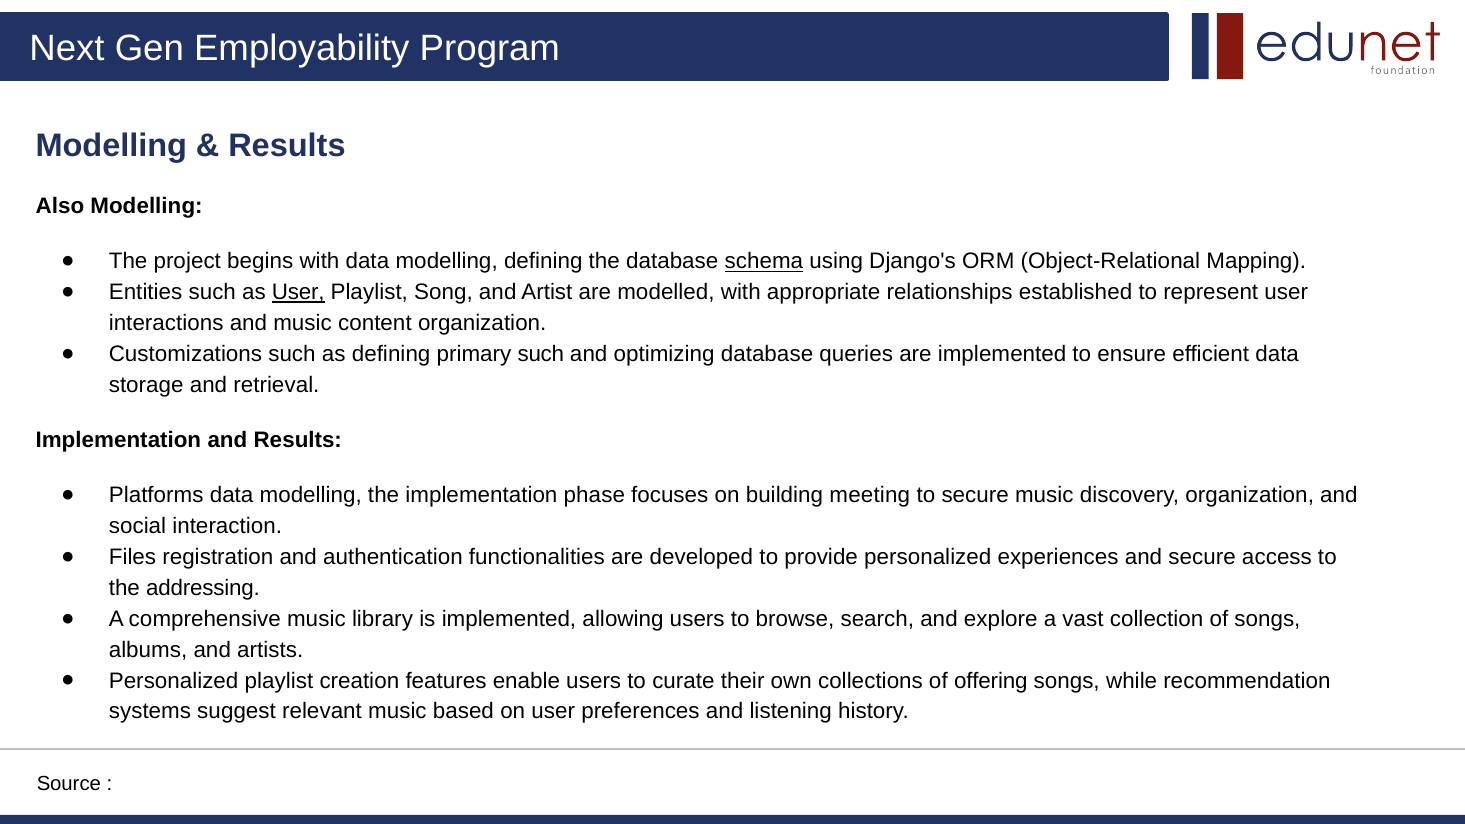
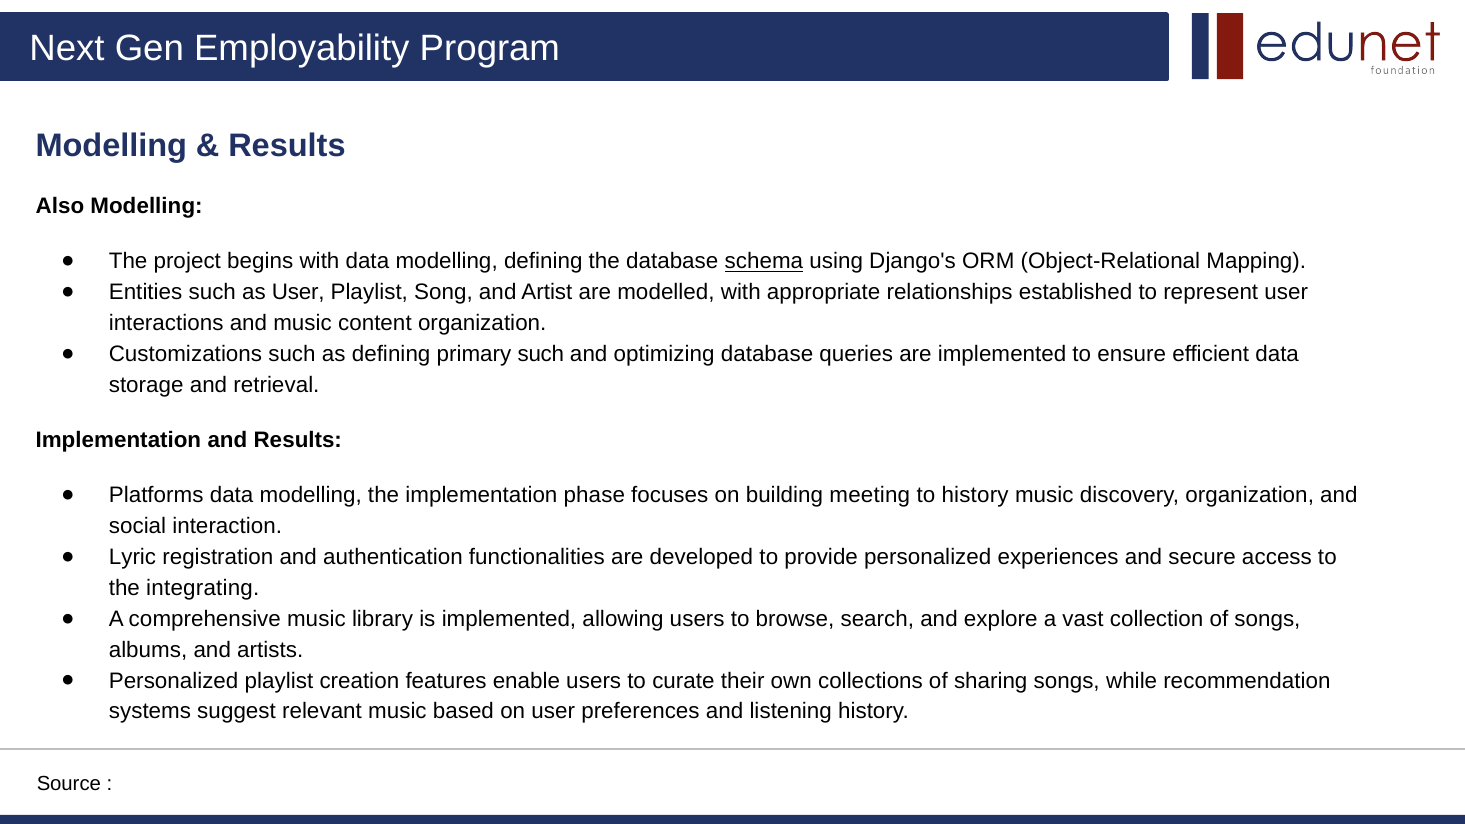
User underline: present -> none (298, 292)
to secure: secure -> history (975, 496)
Files: Files -> Lyric (133, 557)
addressing: addressing -> integrating (203, 588)
offering: offering -> sharing (991, 681)
